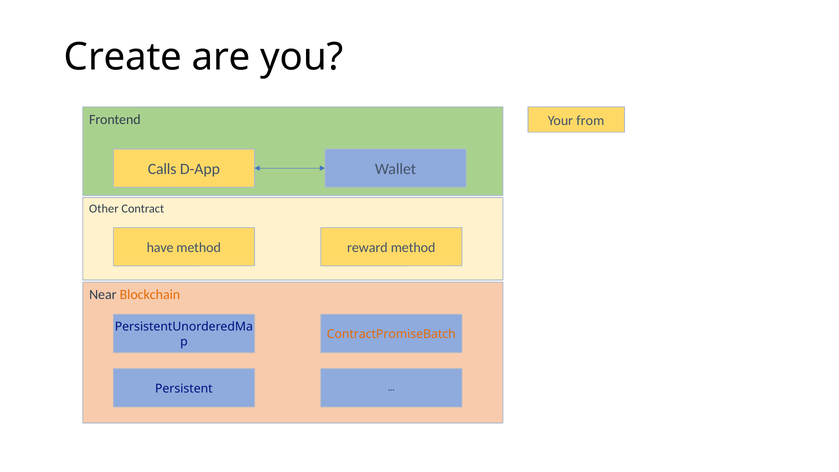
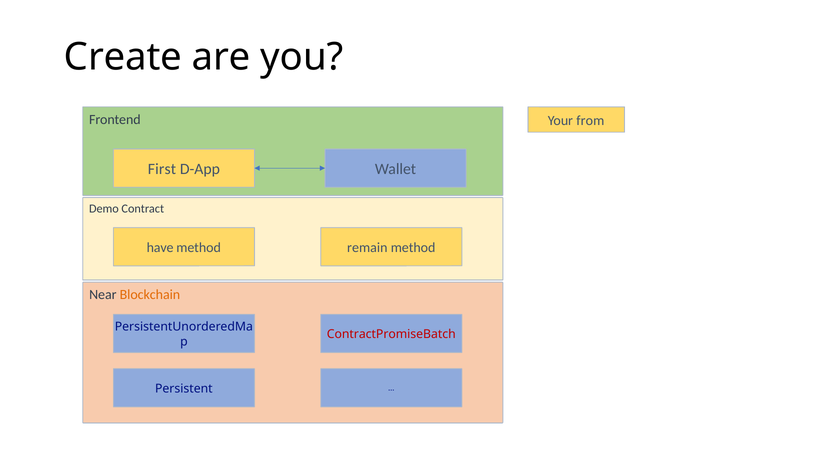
Calls: Calls -> First (162, 169)
Other: Other -> Demo (104, 209)
reward: reward -> remain (367, 248)
ContractPromiseBatch colour: orange -> red (391, 334)
